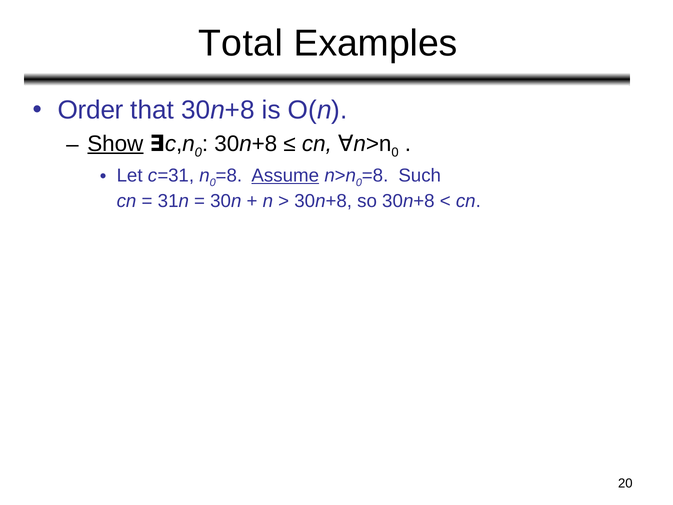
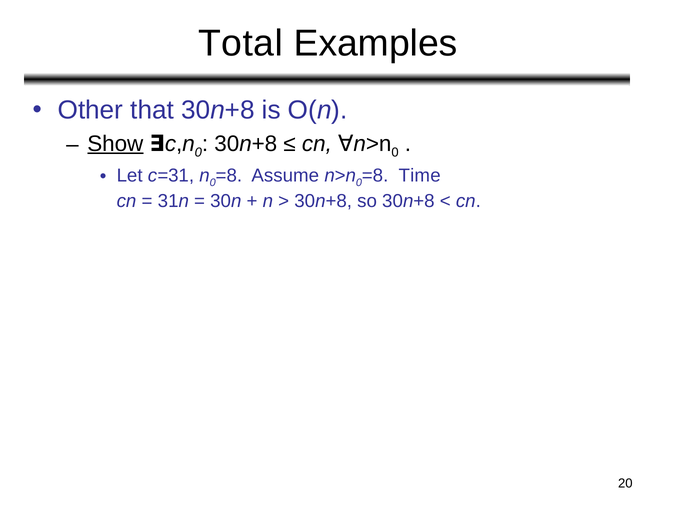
Order: Order -> Other (90, 110)
Assume underline: present -> none (285, 176)
Such: Such -> Time (420, 176)
